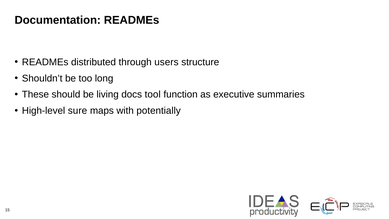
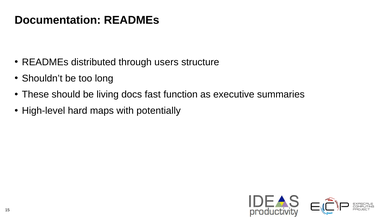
tool: tool -> fast (153, 94)
sure: sure -> hard (78, 111)
